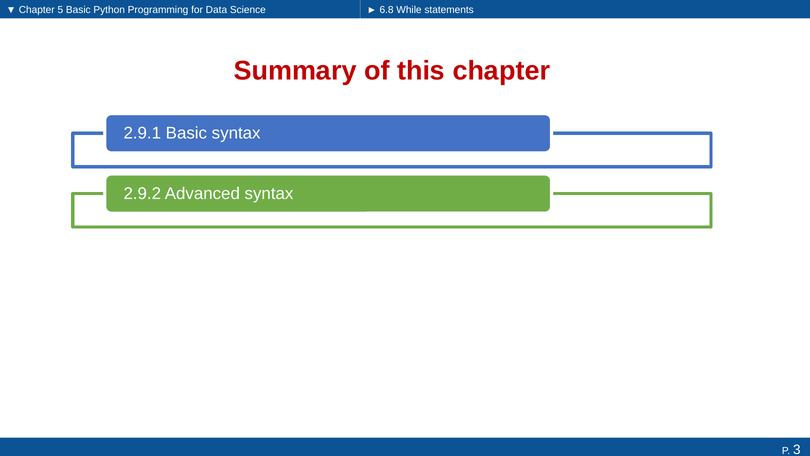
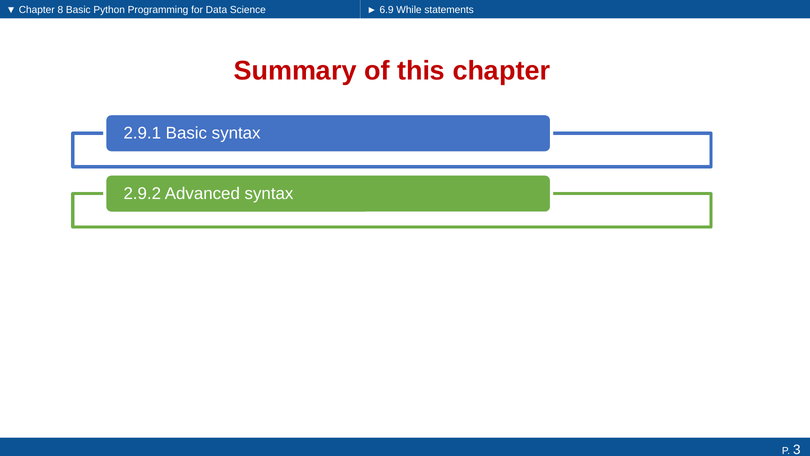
5: 5 -> 8 (60, 10)
6.8: 6.8 -> 6.9 (387, 10)
